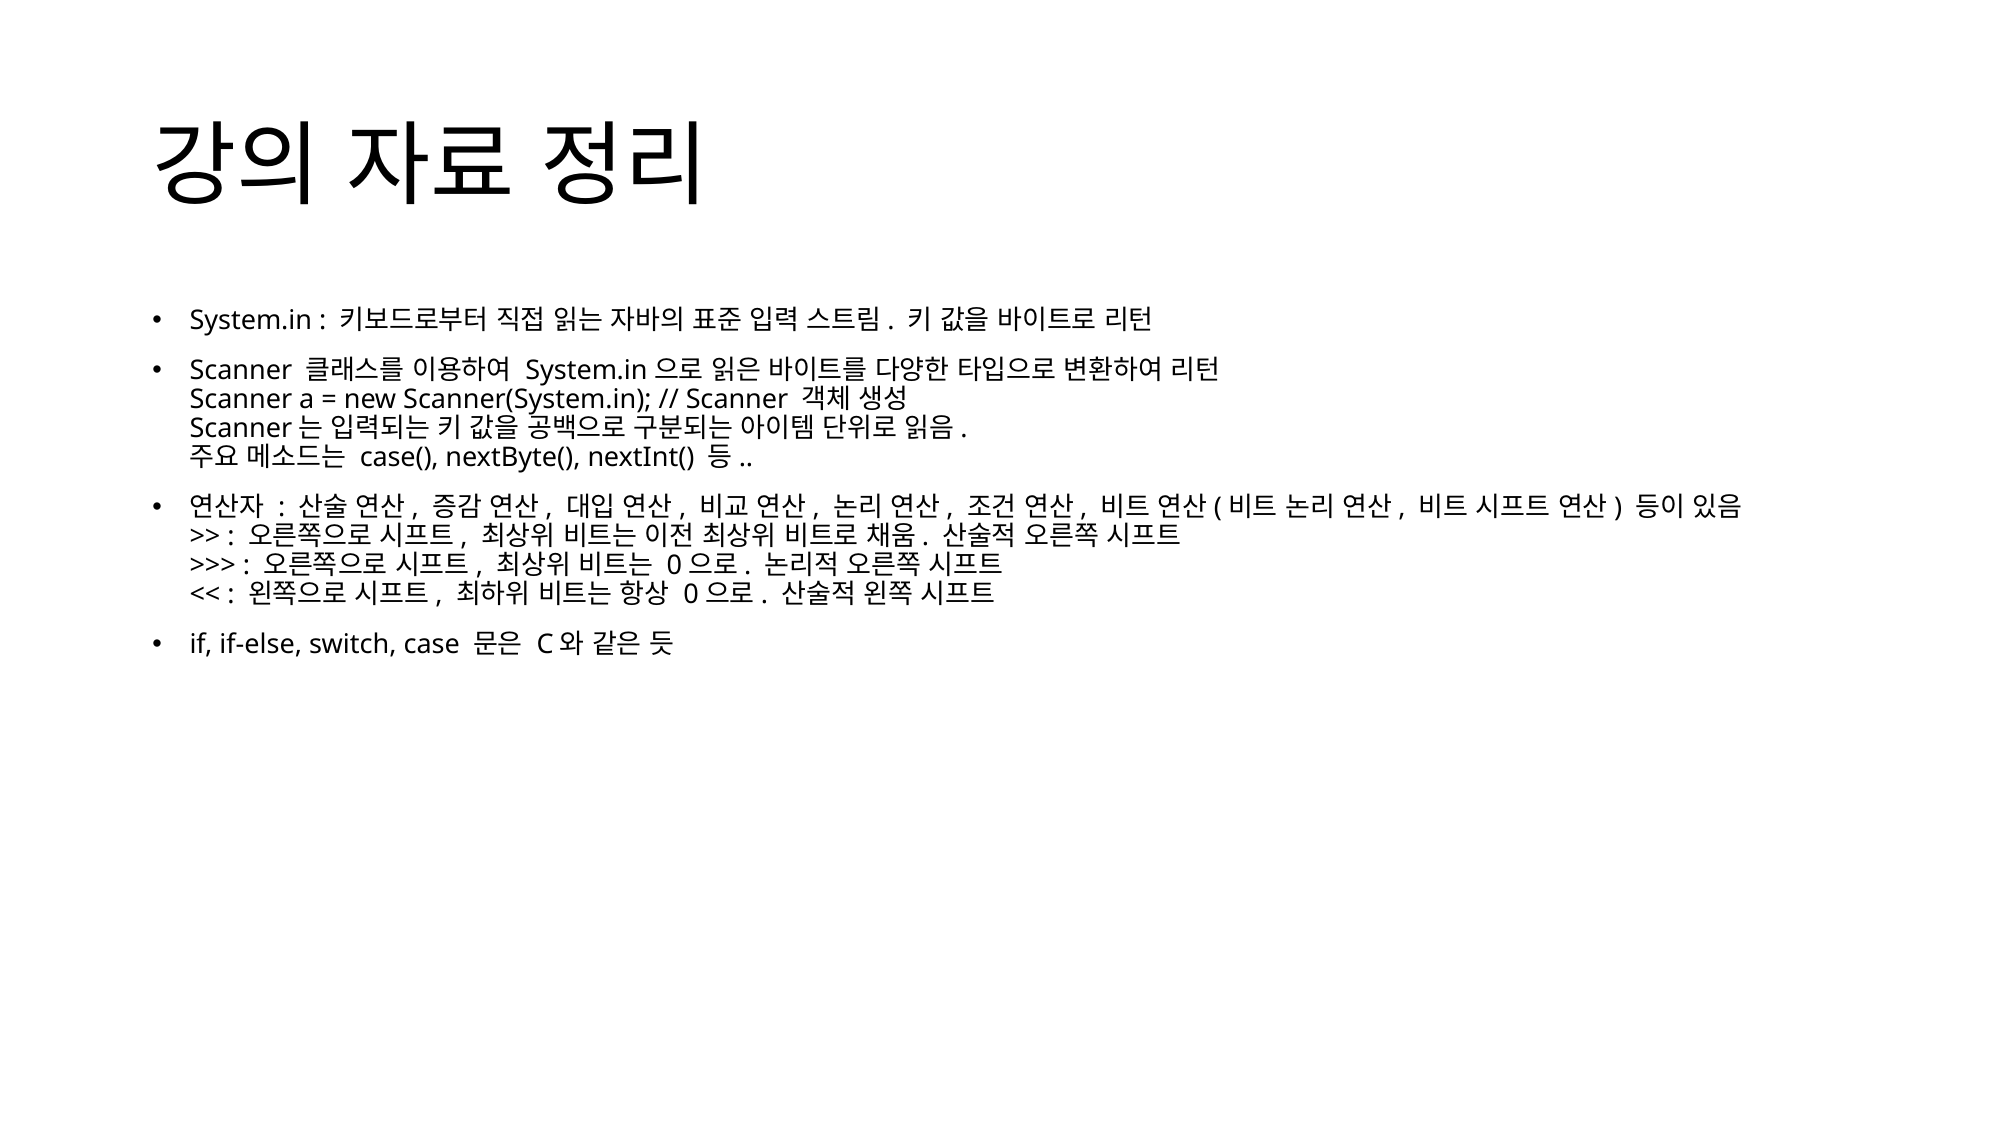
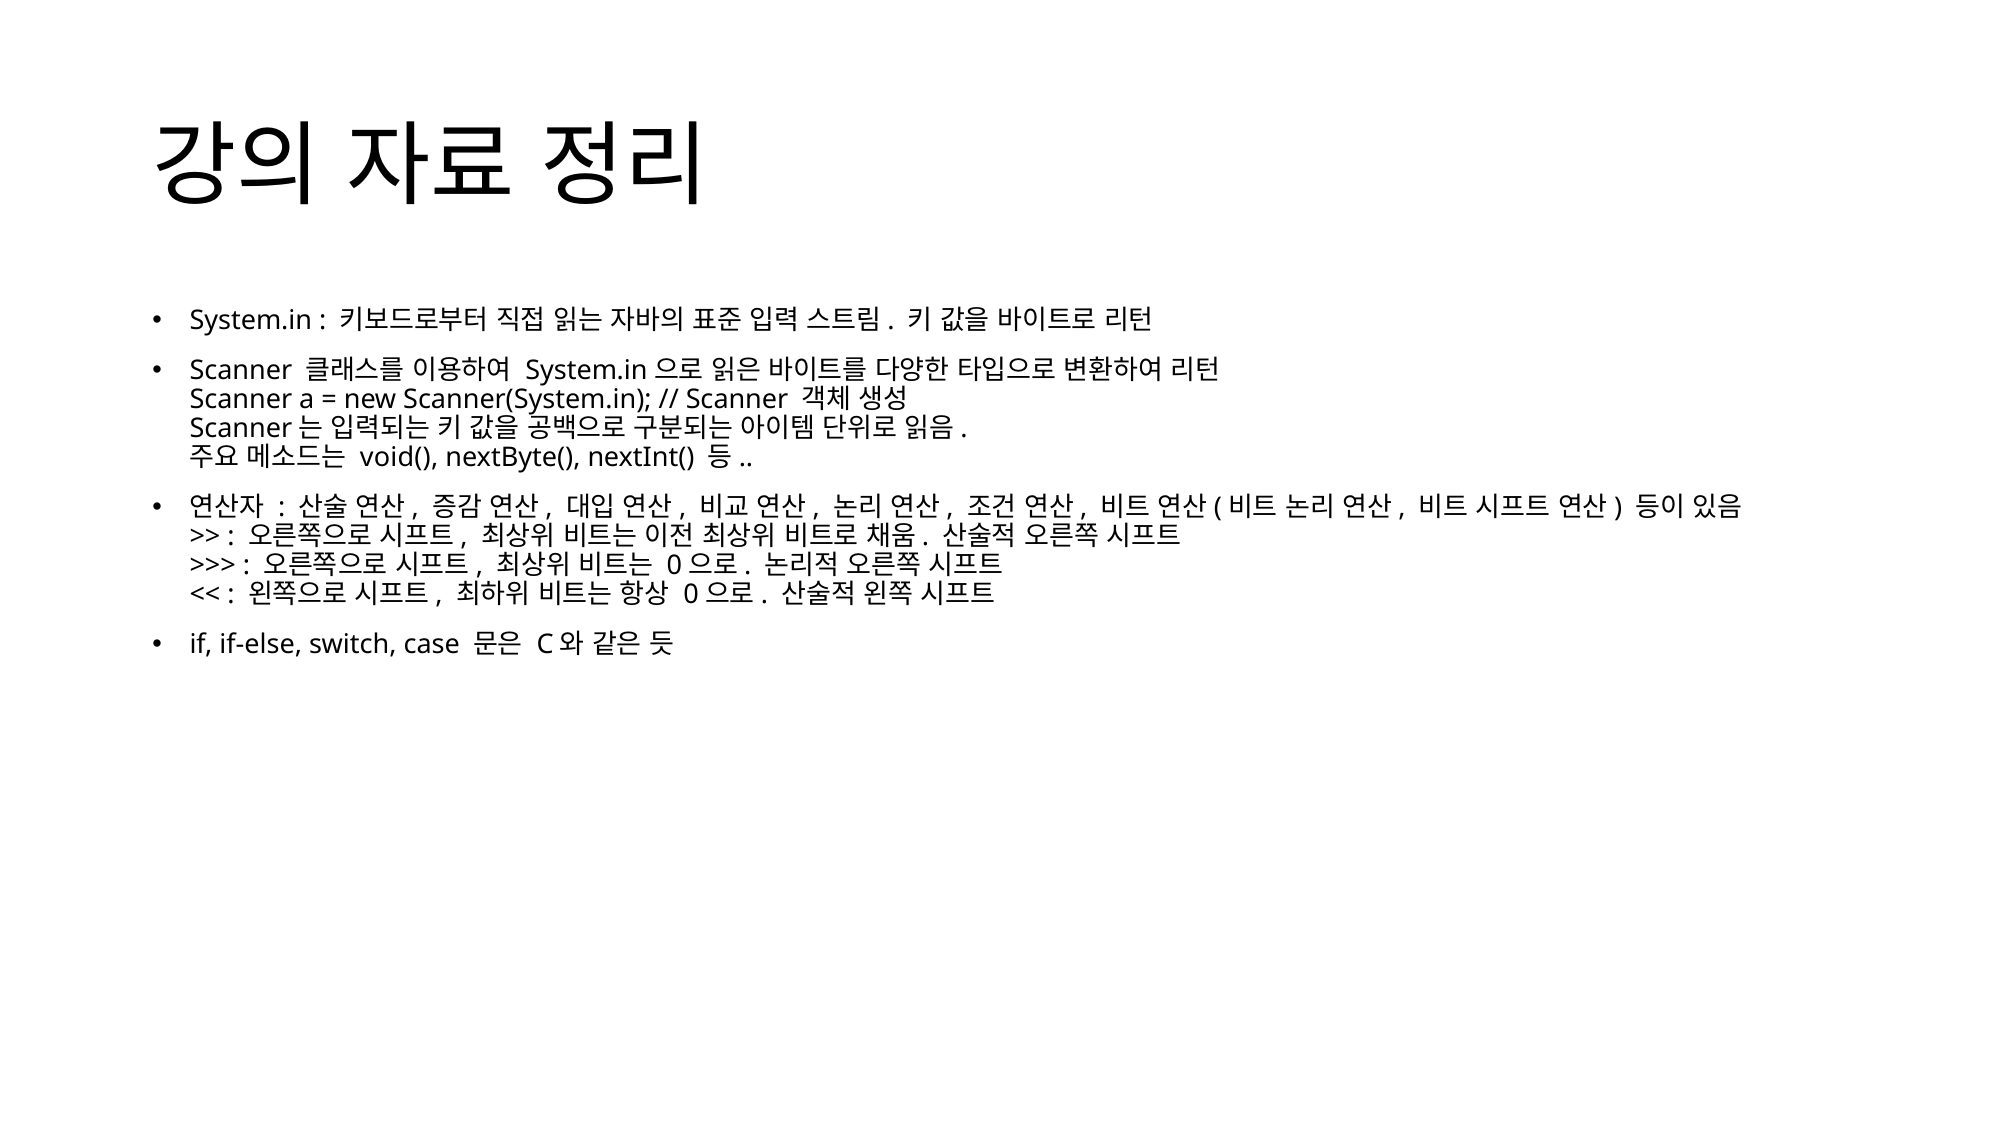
case(: case( -> void( (399, 458)
